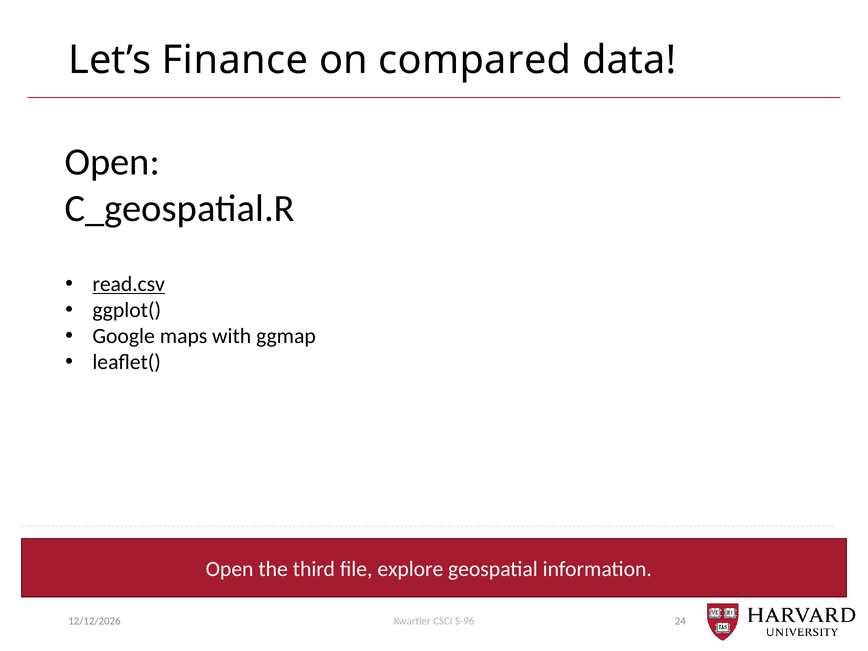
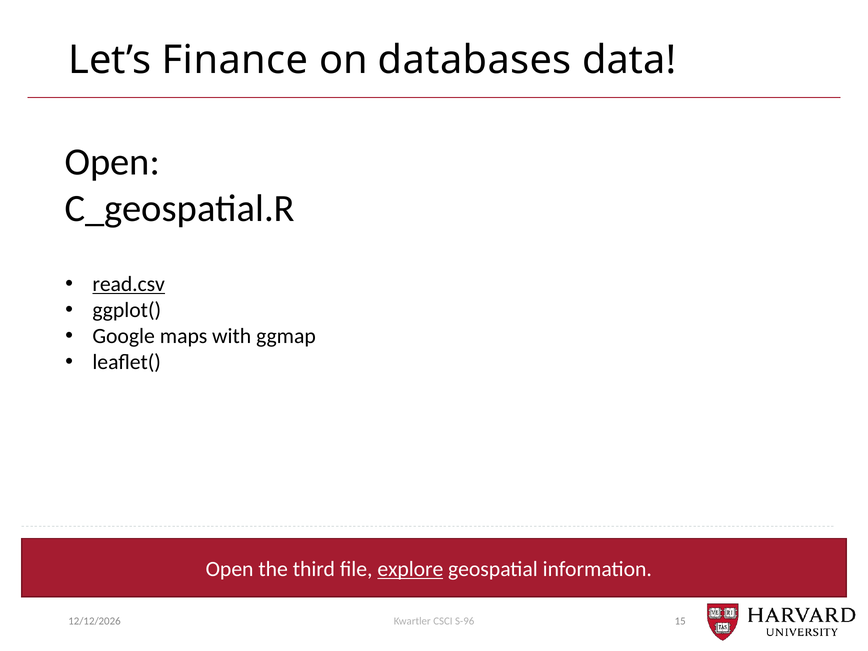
compared: compared -> databases (475, 60)
explore underline: none -> present (410, 569)
24: 24 -> 15 (680, 621)
